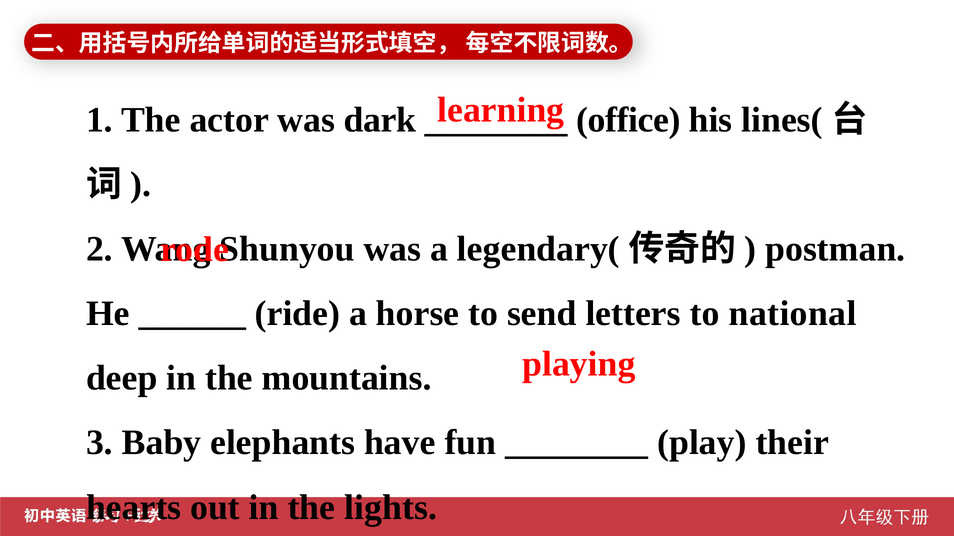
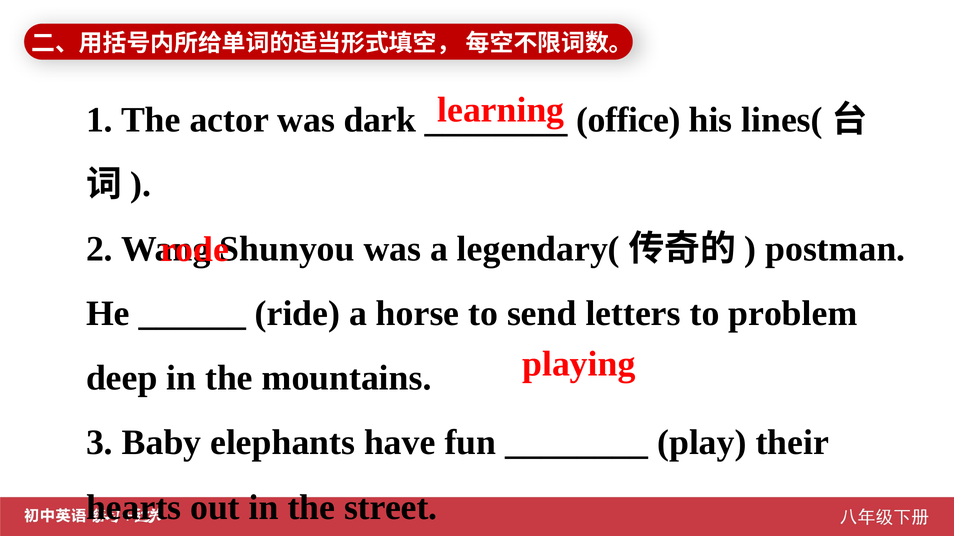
national: national -> problem (793, 314)
lights: lights -> street (391, 508)
